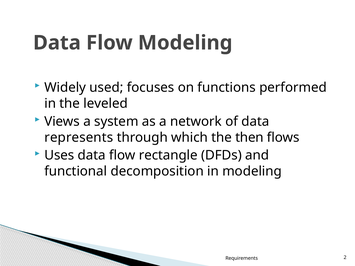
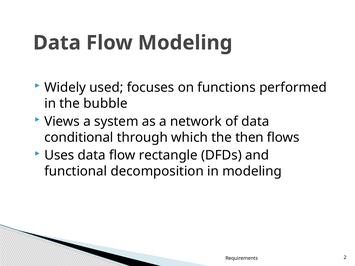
leveled: leveled -> bubble (106, 104)
represents: represents -> conditional (79, 138)
